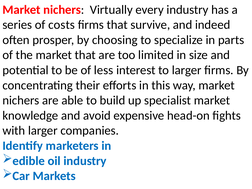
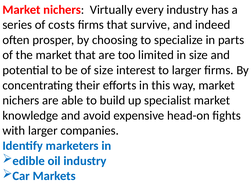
of less: less -> size (104, 70)
